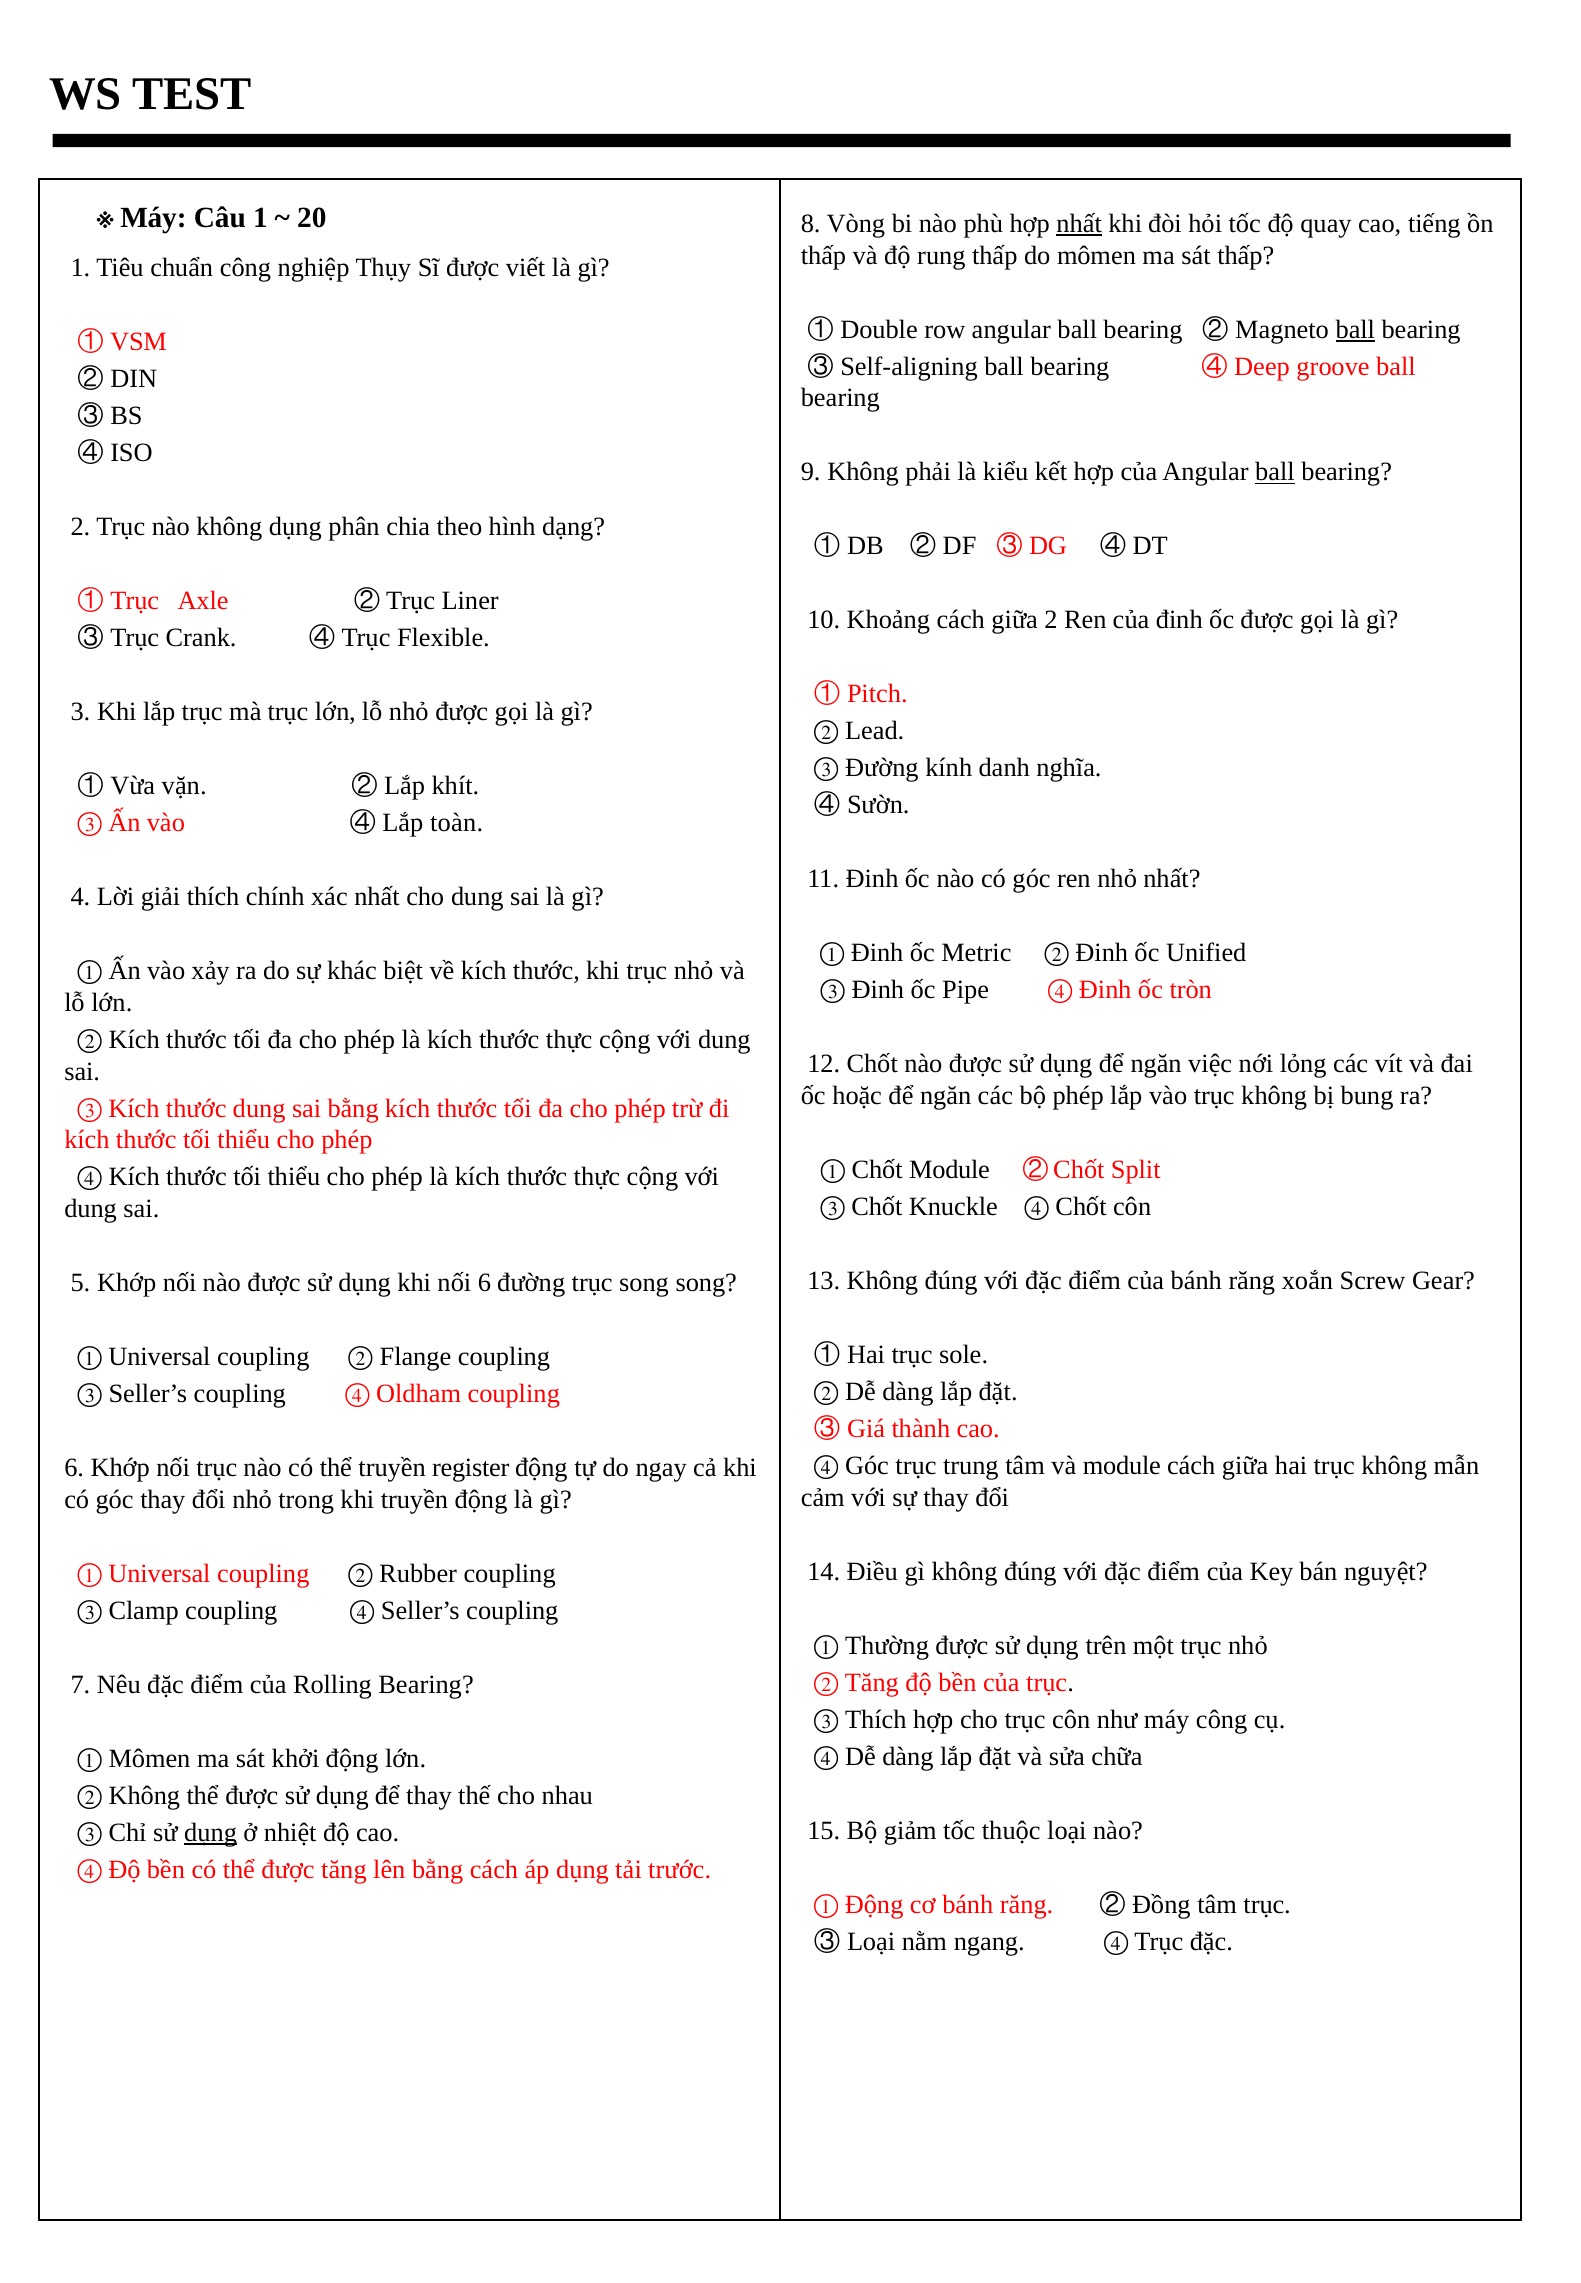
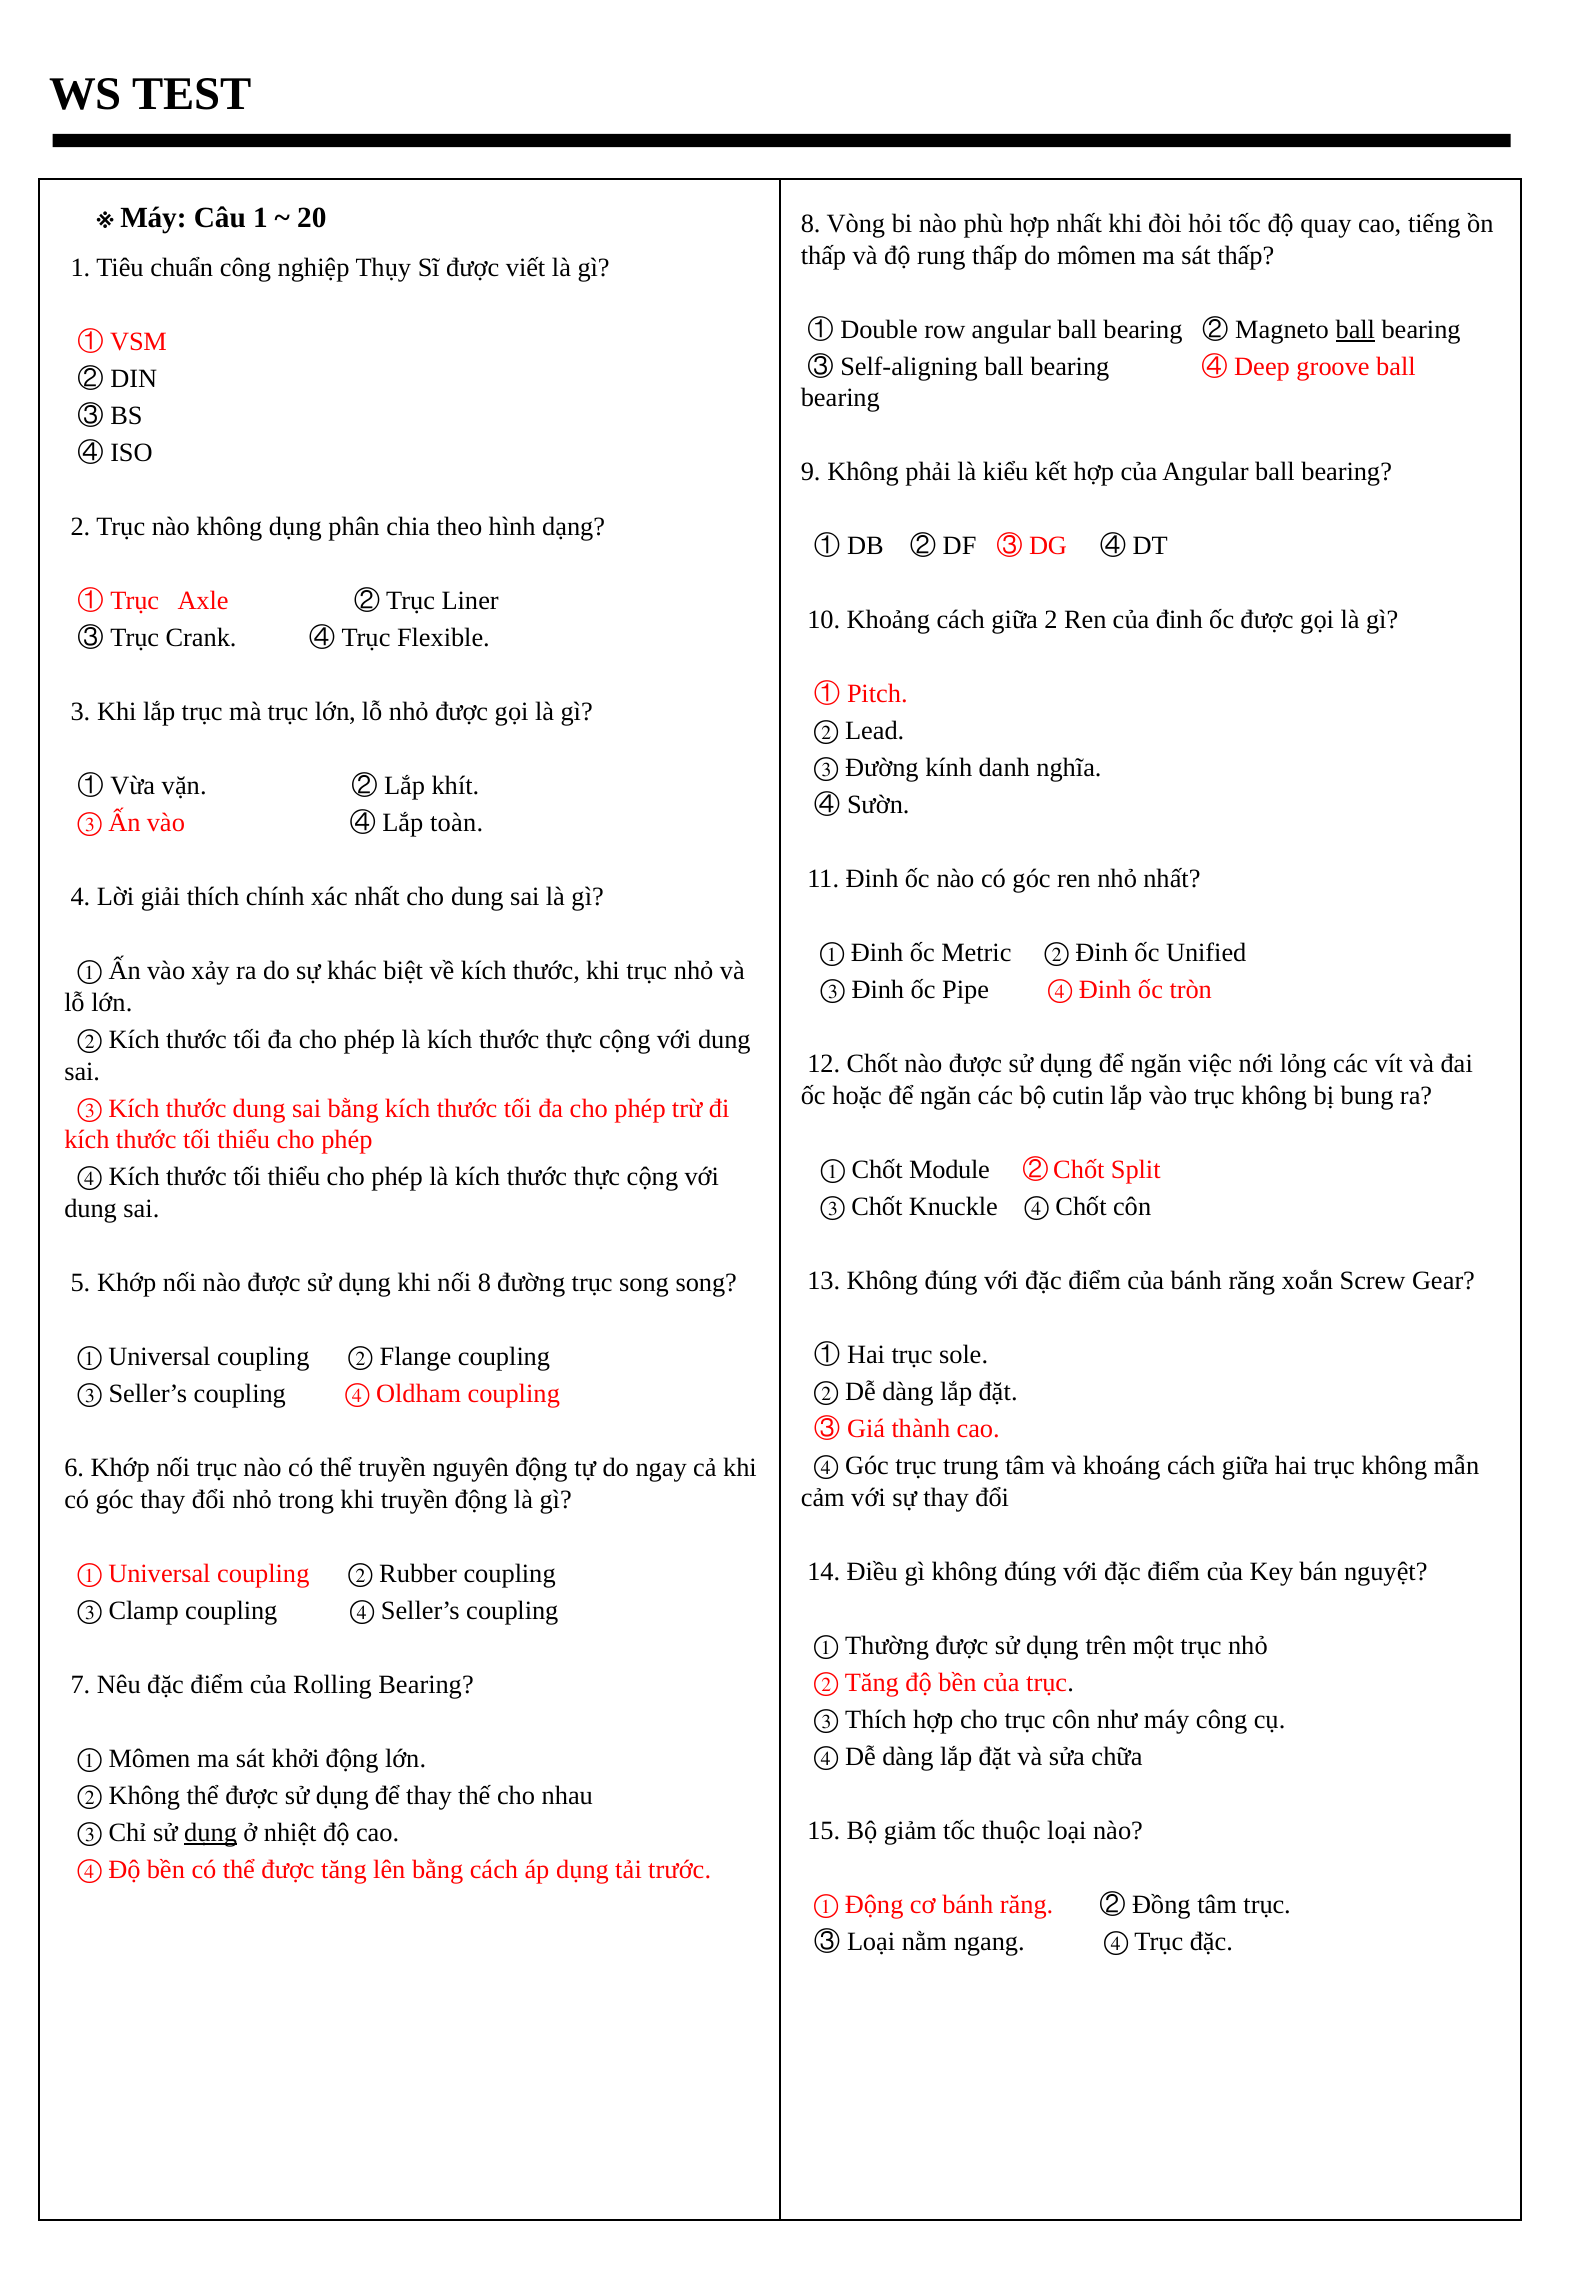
nhất underline: present -> none (1079, 224)
ball underline: present -> none (1275, 472)
bộ phép: phép -> cutin (1078, 1096)
nối 6: 6 -> 8 (484, 1283)
và module: module -> khoáng (1122, 1466)
register: register -> nguyên (471, 1468)
